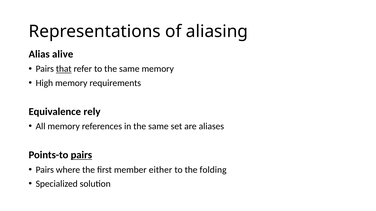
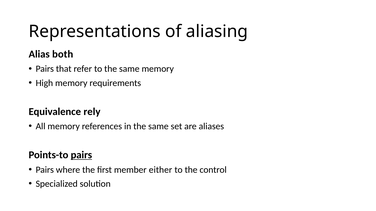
alive: alive -> both (63, 54)
that underline: present -> none (64, 69)
folding: folding -> control (213, 170)
